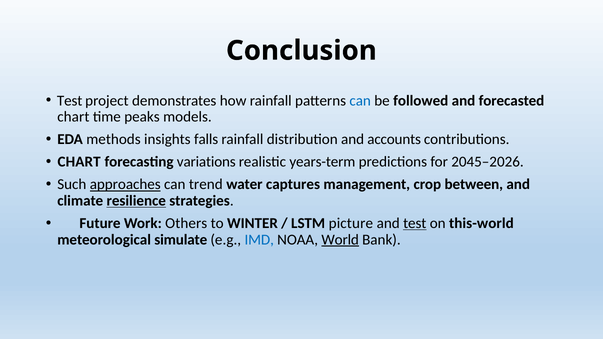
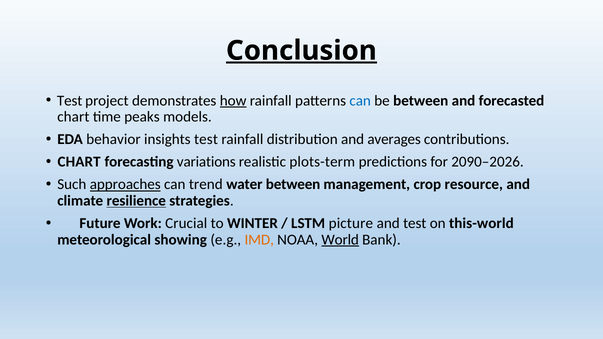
Conclusion underline: none -> present (301, 51)
how underline: none -> present (233, 101)
be followed: followed -> between (421, 101)
methods: methods -> behavior (113, 139)
insights falls: falls -> test (206, 139)
accounts: accounts -> averages (394, 139)
years-term: years-term -> plots-term (322, 162)
2045–2026: 2045–2026 -> 2090–2026 (488, 162)
water captures: captures -> between (293, 185)
between: between -> resource (474, 185)
Others: Others -> Crucial (186, 223)
test underline: present -> none (415, 223)
simulate: simulate -> showing (181, 240)
IMD colour: blue -> orange (259, 240)
